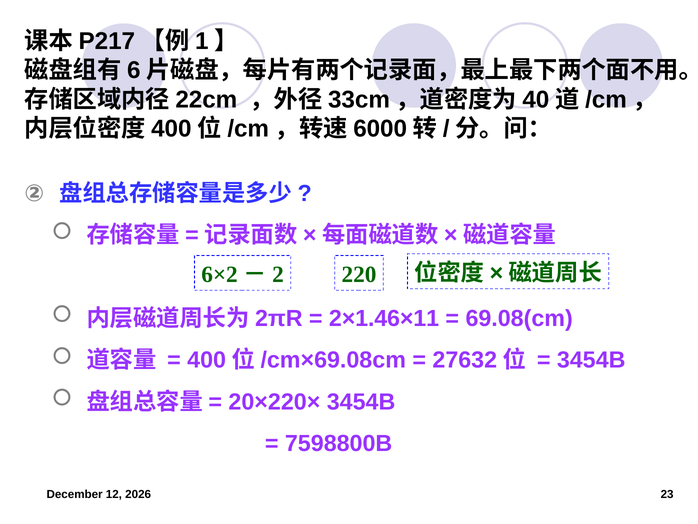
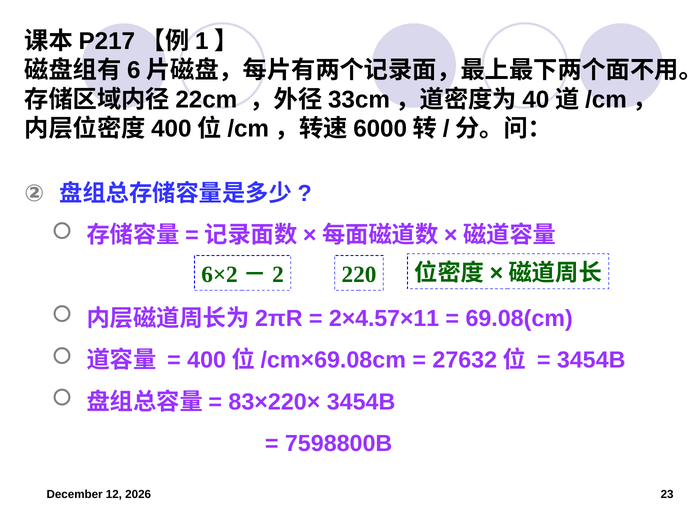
2×1.46×11: 2×1.46×11 -> 2×4.57×11 (384, 318)
20×220×: 20×220× -> 83×220× (274, 402)
